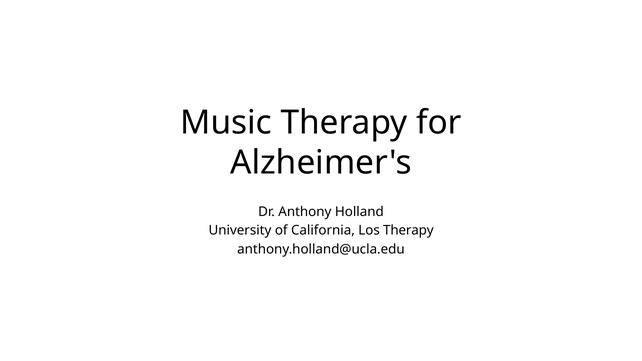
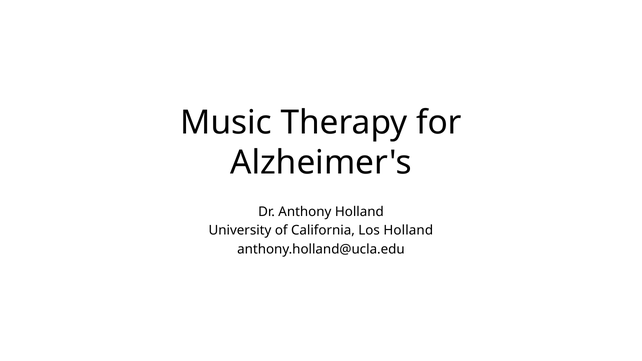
Los Therapy: Therapy -> Holland (408, 231)
